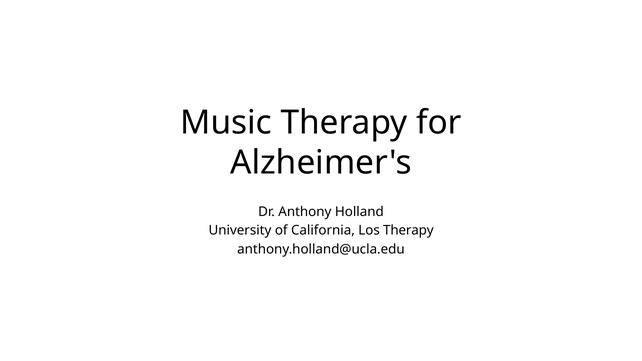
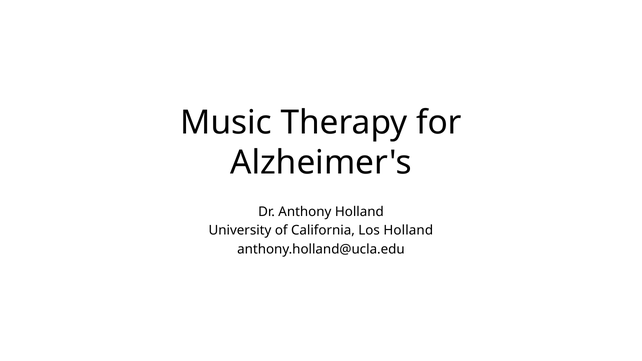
Los Therapy: Therapy -> Holland (408, 231)
